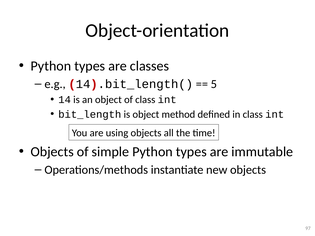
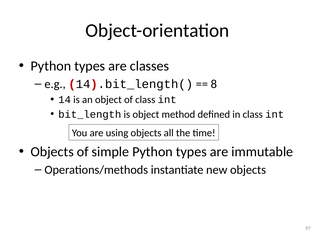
5: 5 -> 8 (214, 84)
